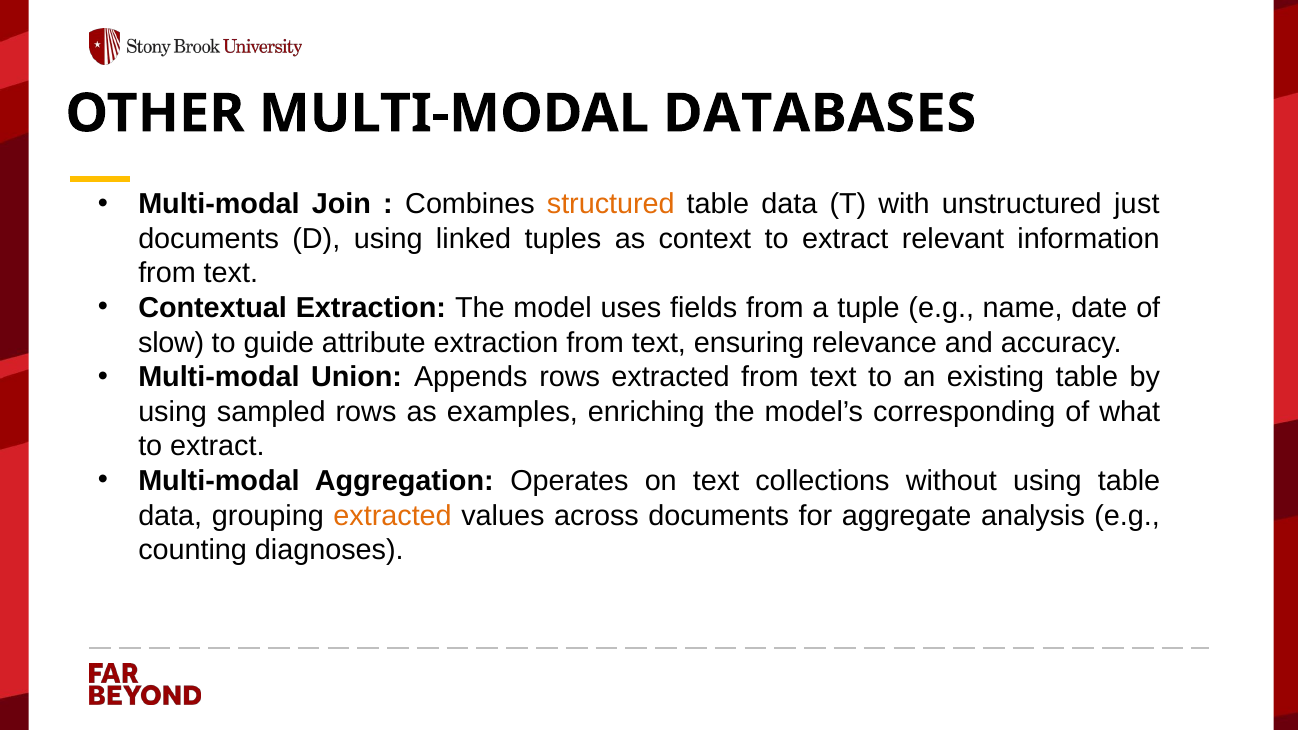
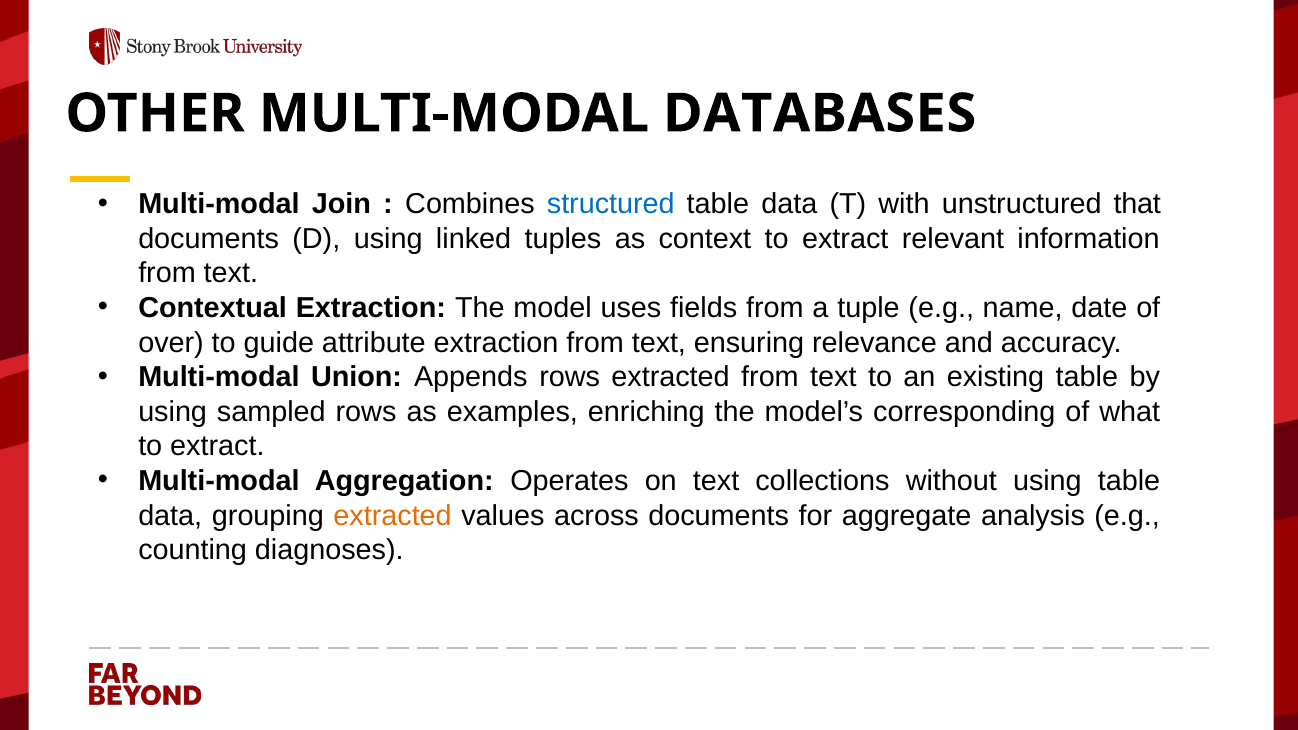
structured colour: orange -> blue (611, 204)
just: just -> that (1137, 204)
slow: slow -> over (171, 343)
